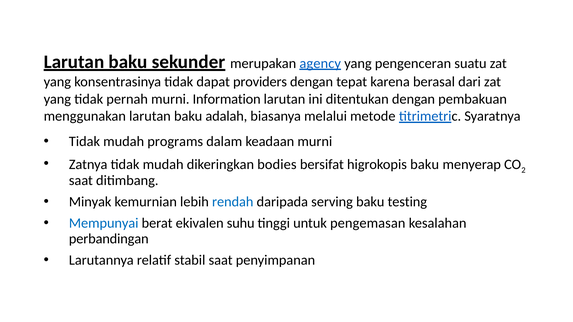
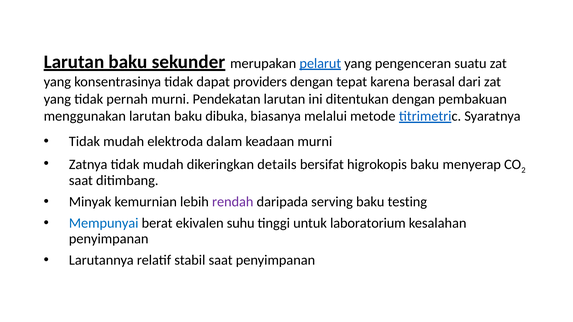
agency: agency -> pelarut (320, 63)
Information: Information -> Pendekatan (227, 99)
adalah: adalah -> dibuka (226, 116)
programs: programs -> elektroda (175, 141)
bodies: bodies -> details (277, 165)
rendah colour: blue -> purple (233, 202)
pengemasan: pengemasan -> laboratorium (368, 223)
perbandingan: perbandingan -> penyimpanan (109, 239)
